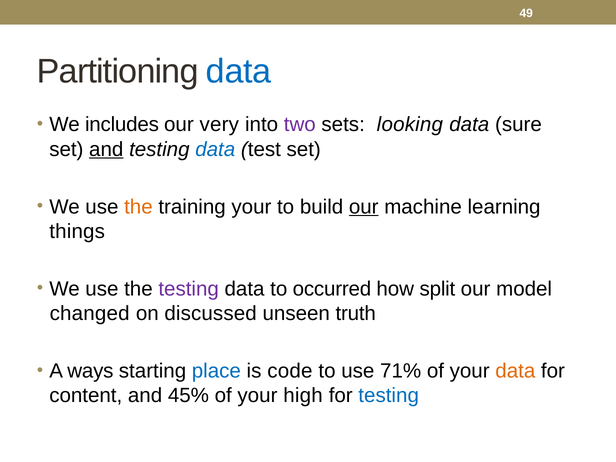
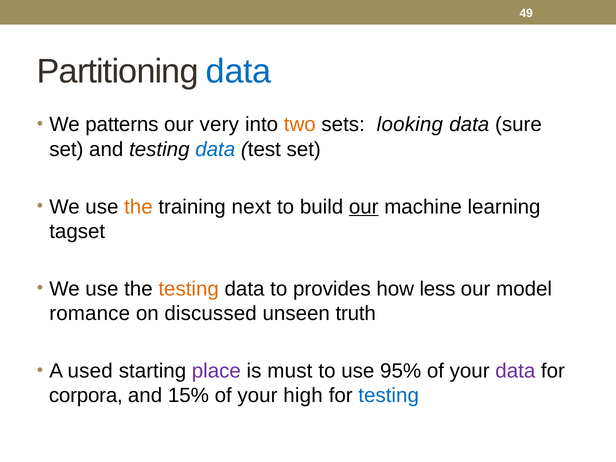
includes: includes -> patterns (122, 125)
two colour: purple -> orange (300, 125)
and underline: present -> none (106, 149)
training your: your -> next (251, 207)
things: things -> tagset (77, 231)
testing colour: purple -> orange (189, 289)
occurred: occurred -> provides (332, 289)
split: split -> less (437, 289)
changed: changed -> romance (90, 314)
ways: ways -> used (90, 371)
place colour: blue -> purple (216, 371)
code: code -> must (290, 371)
71%: 71% -> 95% (401, 371)
data colour: orange -> purple (515, 371)
content: content -> corpora (86, 396)
45%: 45% -> 15% (188, 396)
